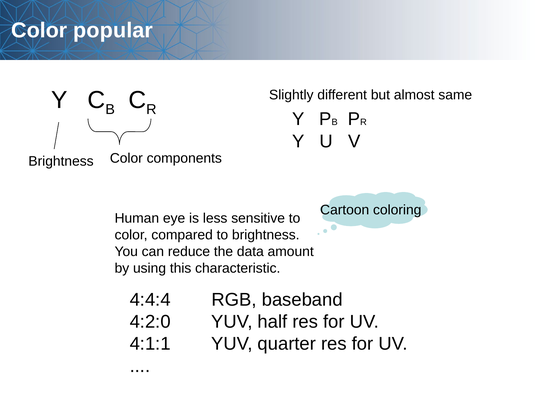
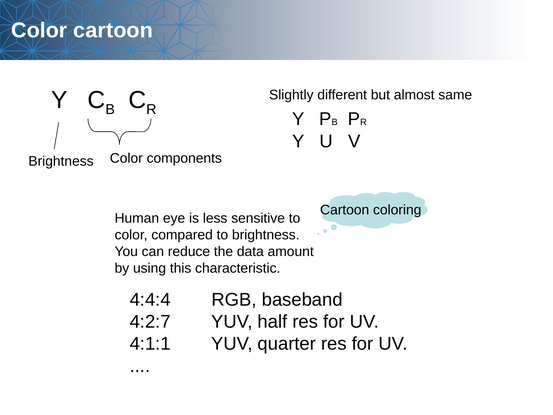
Color popular: popular -> cartoon (113, 30)
4:2:0: 4:2:0 -> 4:2:7 (150, 322)
